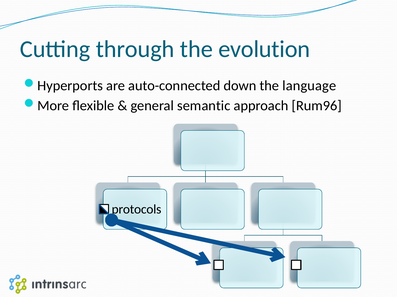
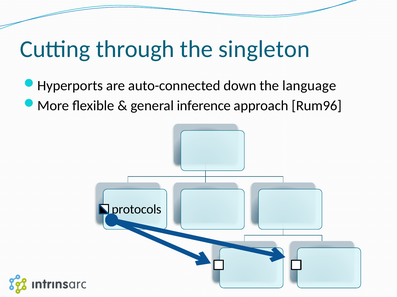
evolution: evolution -> singleton (264, 49)
semantic: semantic -> inference (204, 106)
